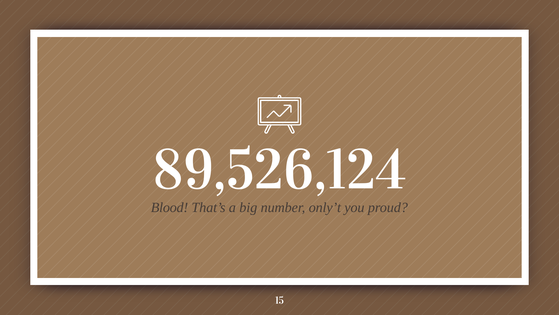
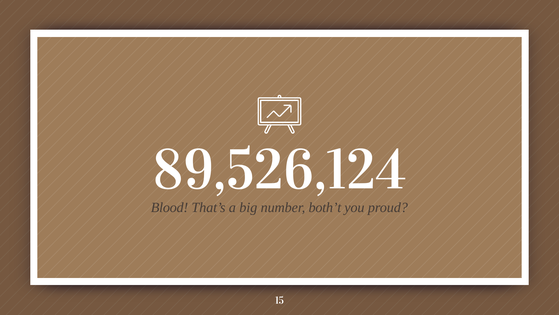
only’t: only’t -> both’t (325, 207)
